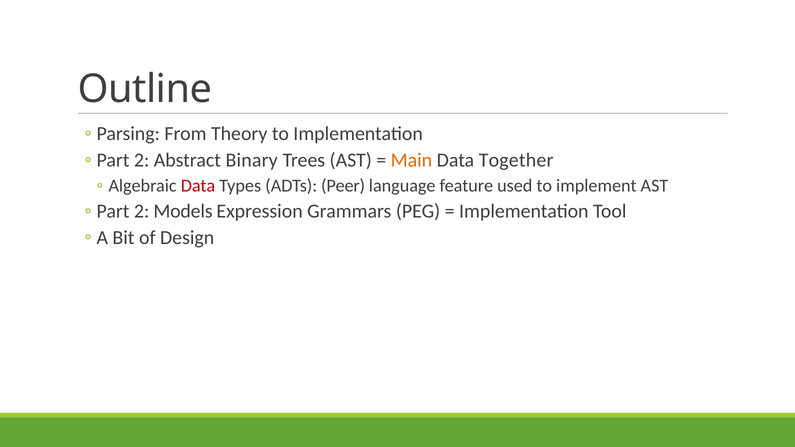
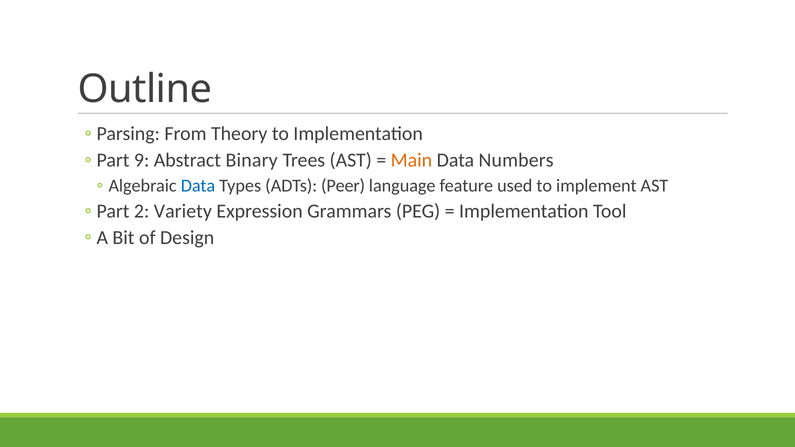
2: 2 -> 9 (142, 160)
Together: Together -> Numbers (516, 160)
Data colour: red -> blue (198, 186)
Models: Models -> Variety (183, 211)
